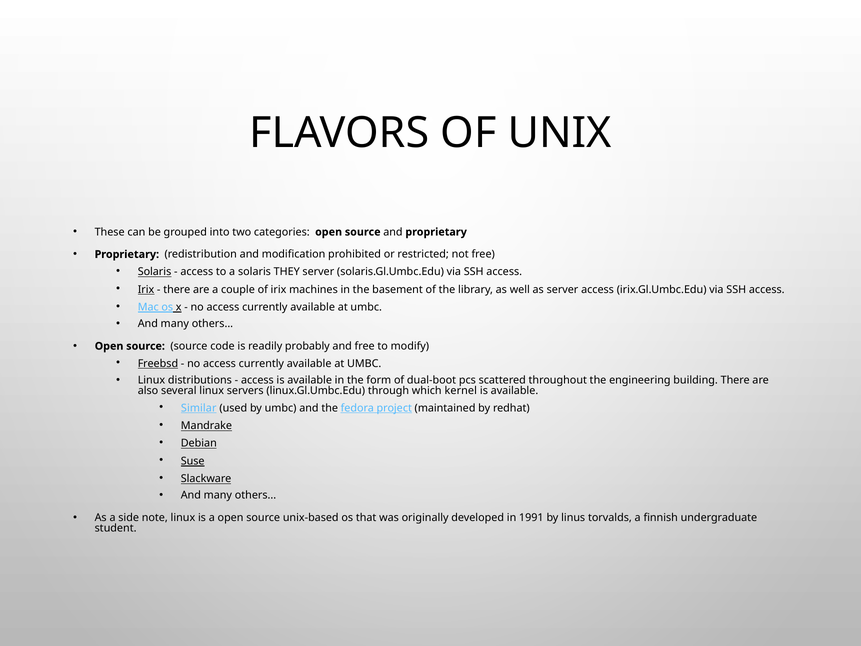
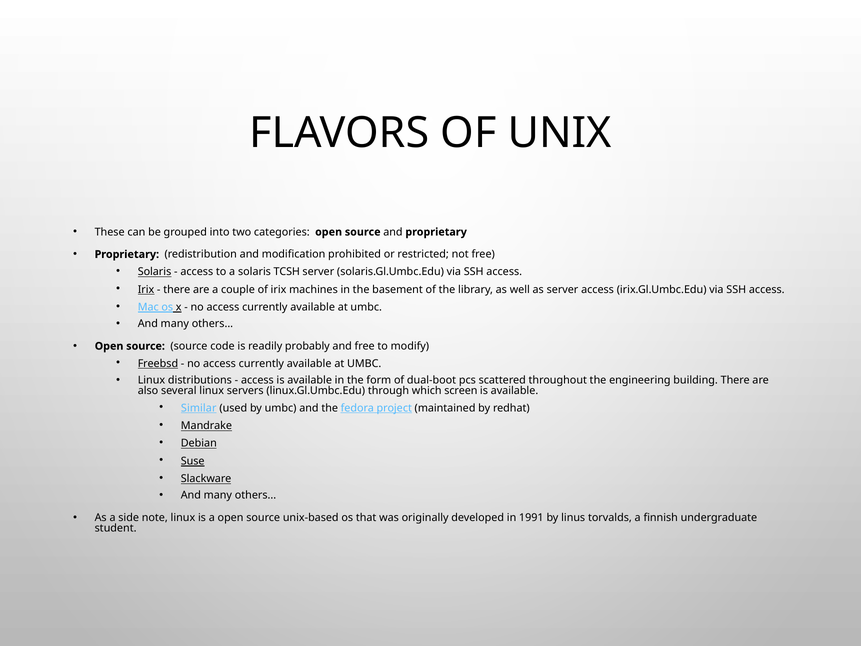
THEY: THEY -> TCSH (287, 272)
kernel: kernel -> screen (461, 390)
